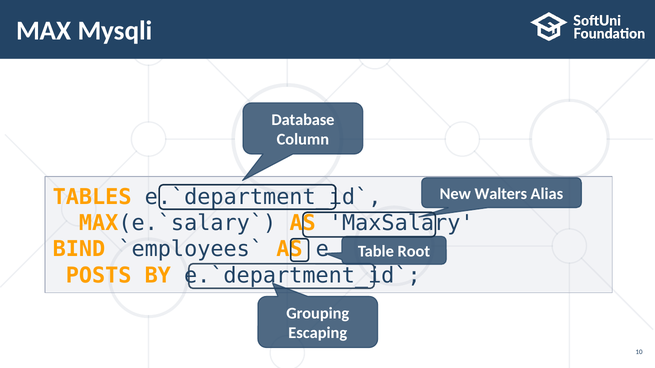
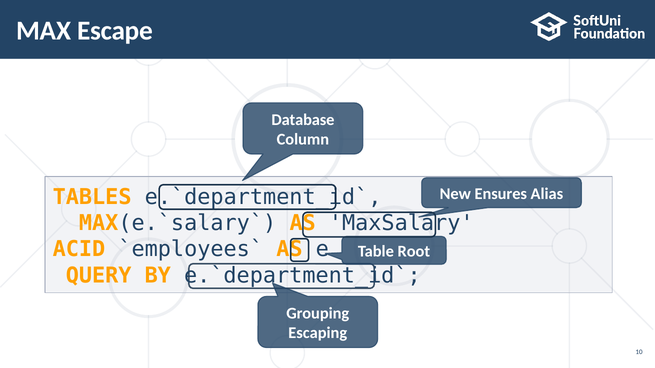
Mysqli: Mysqli -> Escape (115, 31)
Walters: Walters -> Ensures (501, 194)
BIND: BIND -> ACID (79, 250)
POSTS: POSTS -> QUERY (99, 276)
